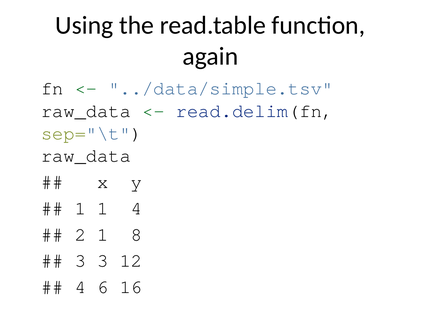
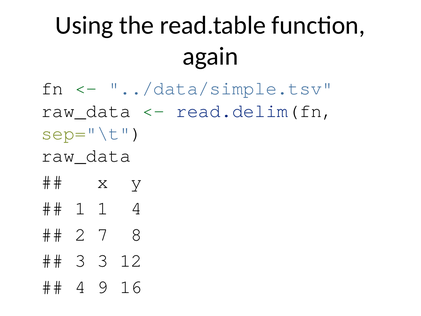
2 1: 1 -> 7 (103, 234)
6: 6 -> 9 (103, 287)
